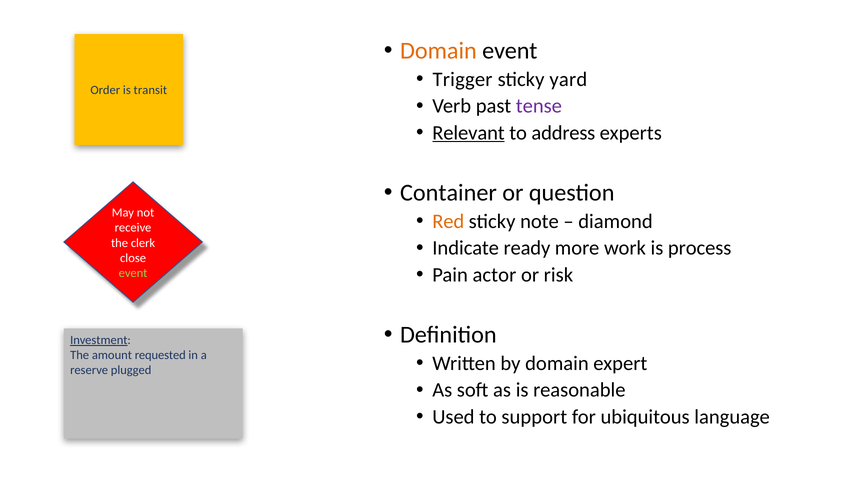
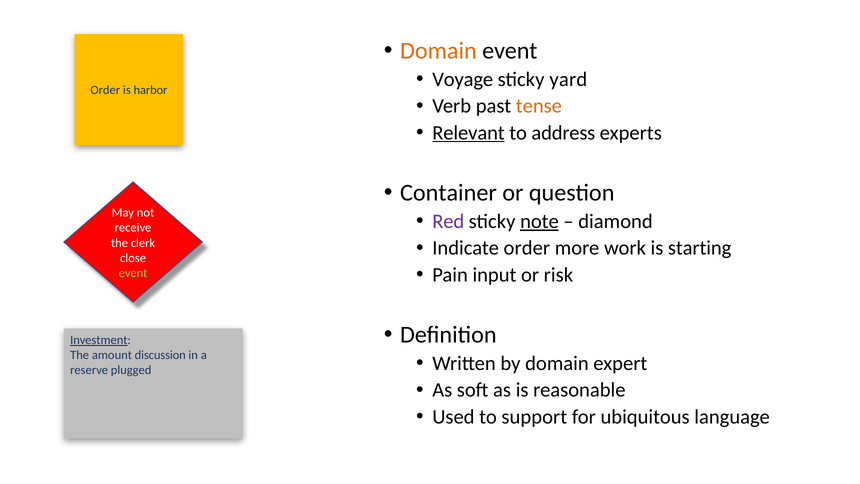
Trigger: Trigger -> Voyage (463, 79)
transit: transit -> harbor (151, 90)
tense colour: purple -> orange (539, 106)
Red colour: orange -> purple (448, 221)
note underline: none -> present (539, 221)
Indicate ready: ready -> order (527, 248)
process: process -> starting (700, 248)
actor: actor -> input (494, 275)
requested: requested -> discussion (160, 355)
